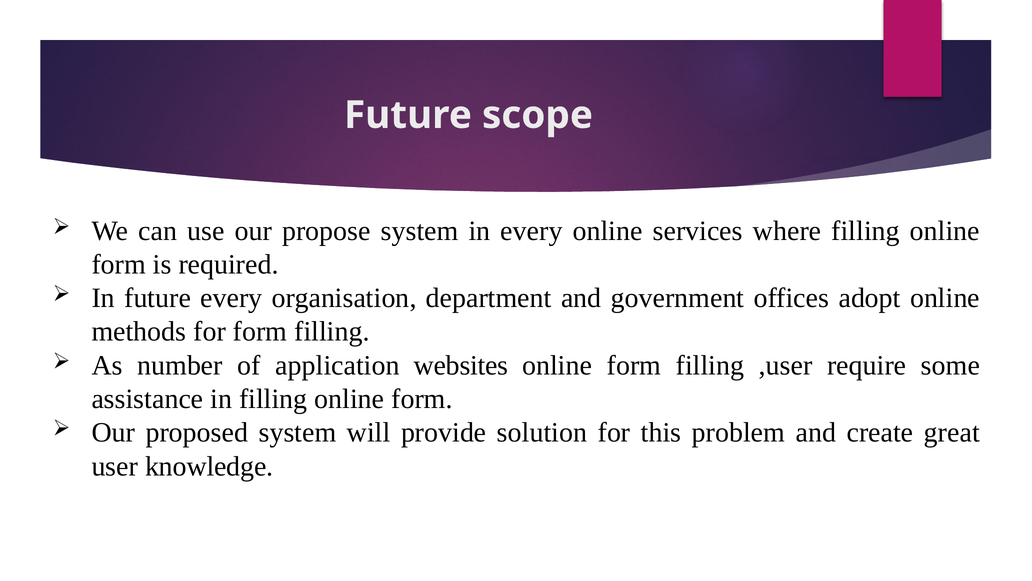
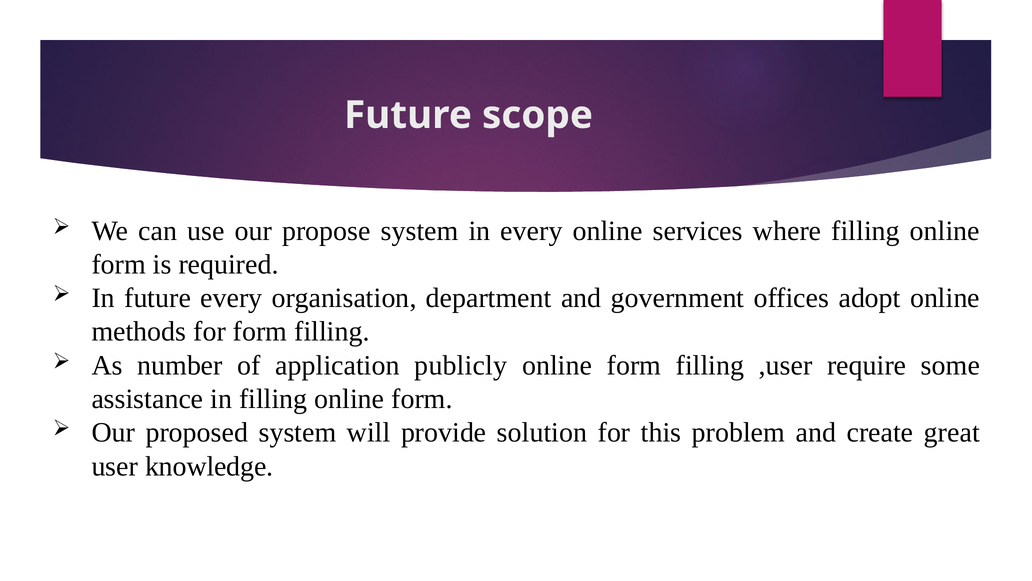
websites: websites -> publicly (461, 365)
